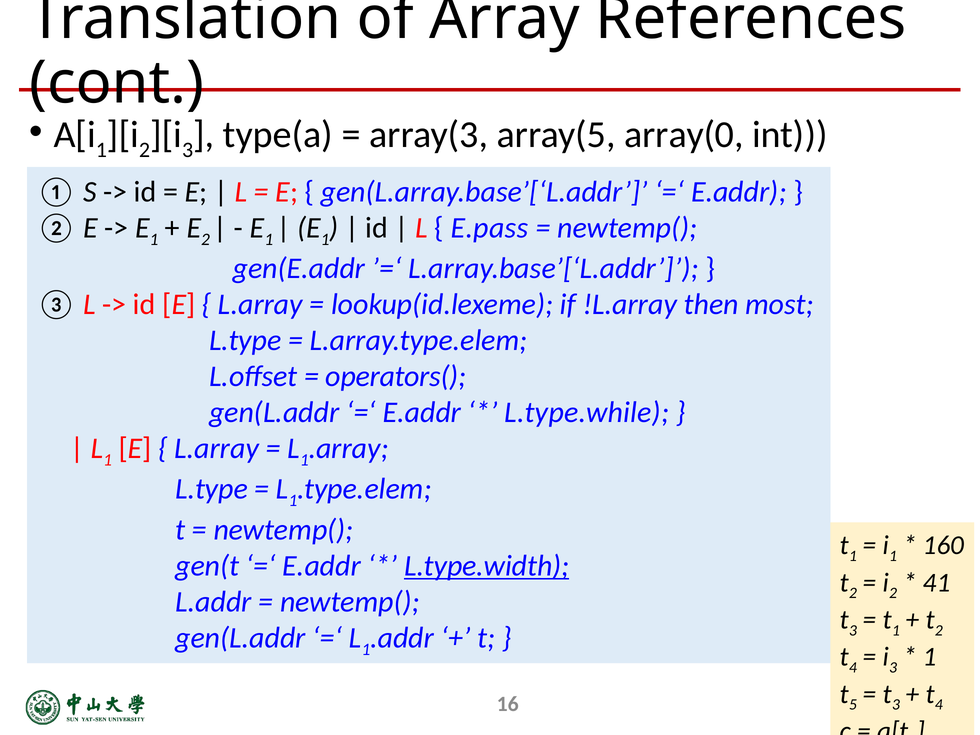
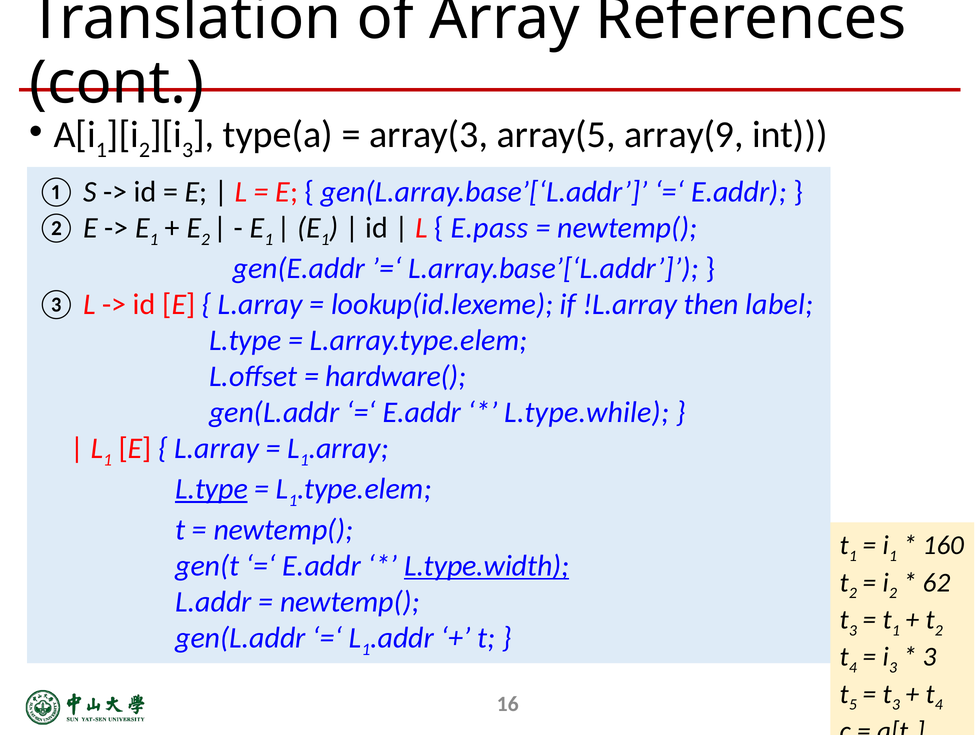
array(0: array(0 -> array(9 (684, 135)
most: most -> label (779, 304)
operators(: operators( -> hardware( (396, 376)
L.type underline: none -> present (212, 489)
41: 41 -> 62 (937, 583)
1: 1 -> 3 (930, 657)
